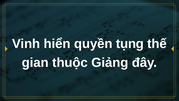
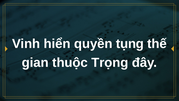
Giảng: Giảng -> Trọng (110, 62)
